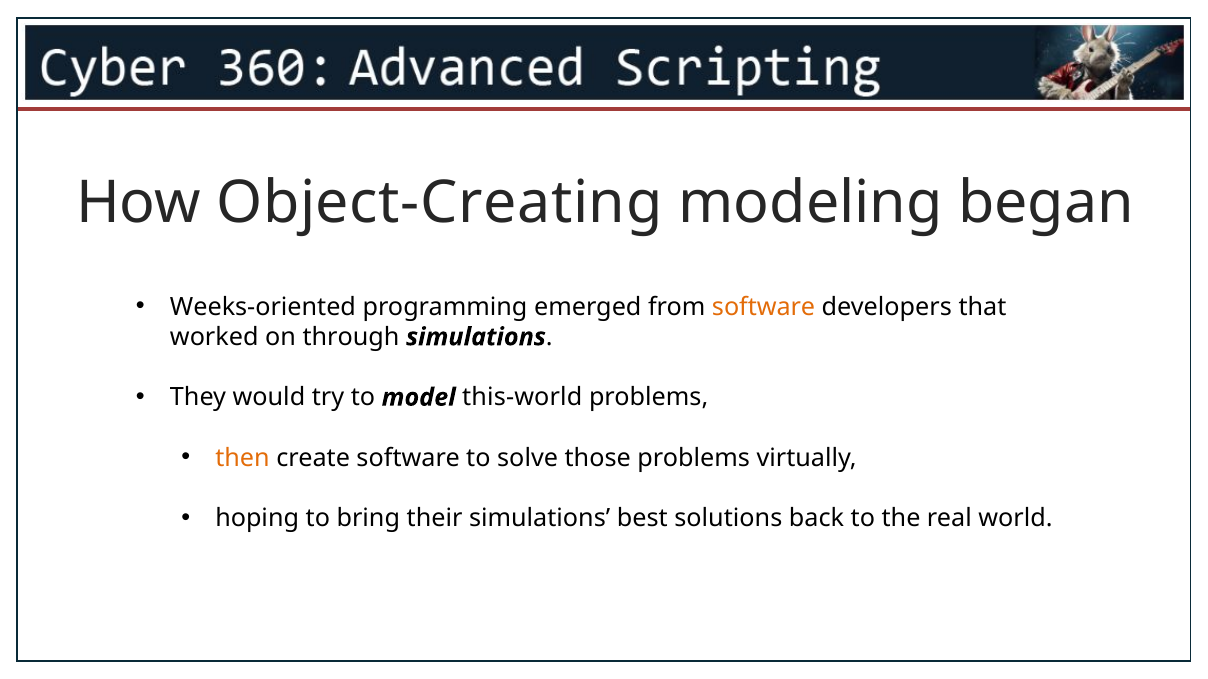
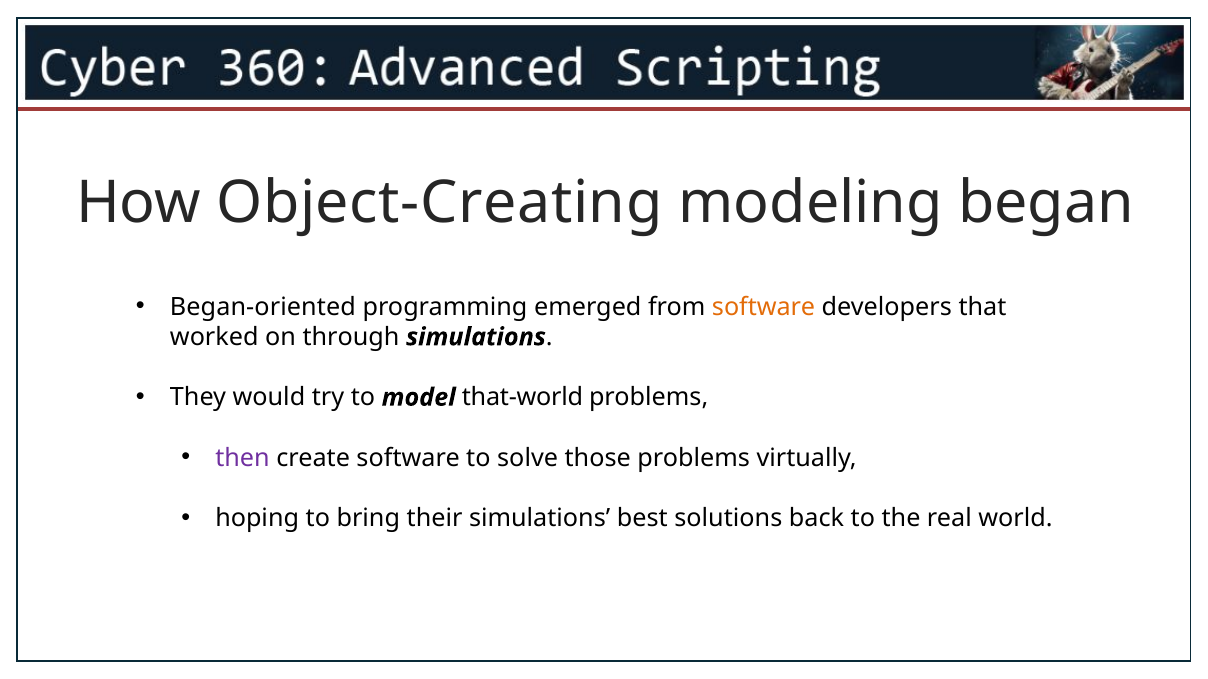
Weeks-oriented: Weeks-oriented -> Began-oriented (263, 307)
this-world: this-world -> that-world (522, 398)
then colour: orange -> purple (242, 458)
